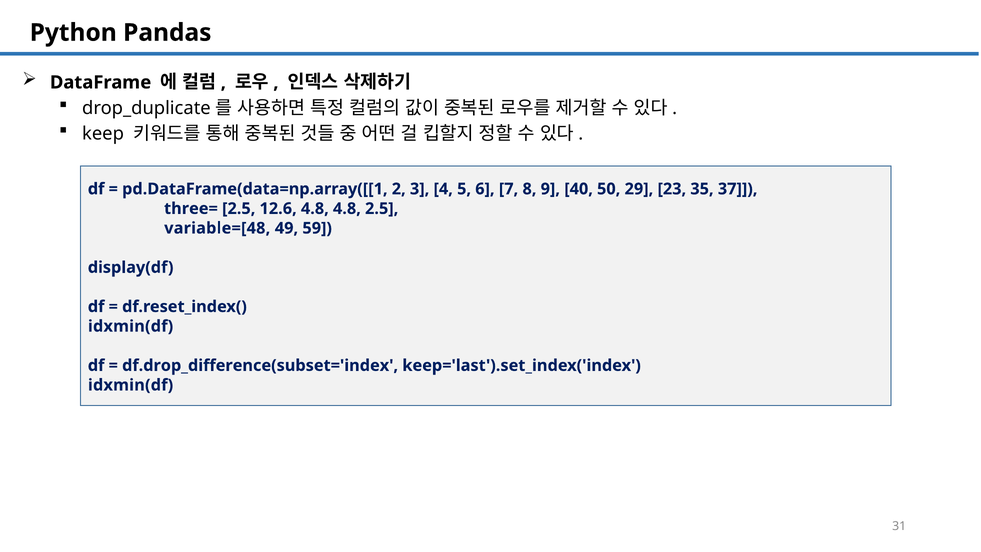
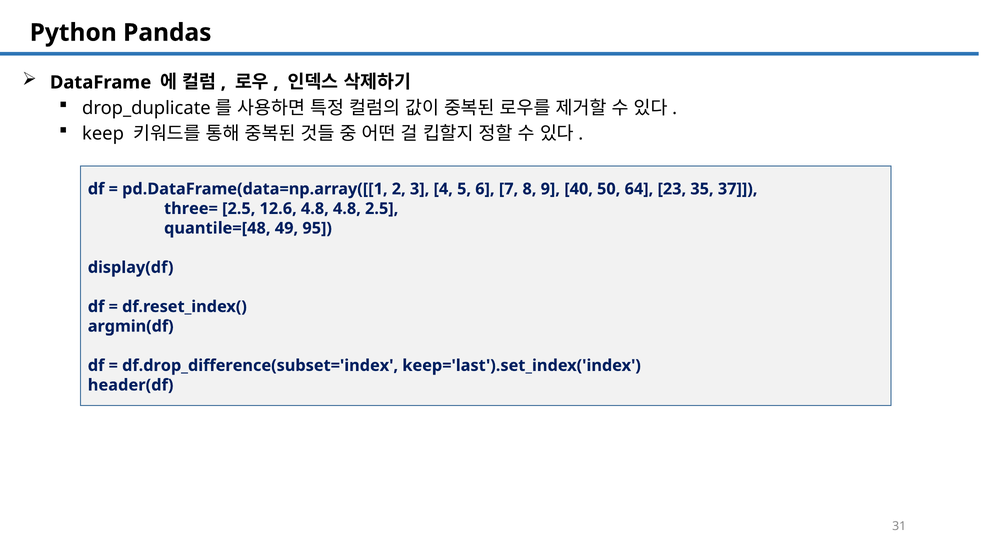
29: 29 -> 64 (639, 189)
variable=[48: variable=[48 -> quantile=[48 (217, 228)
59: 59 -> 95 (317, 228)
idxmin(df: idxmin(df -> argmin(df (131, 326)
idxmin(df: idxmin(df -> header(df (131, 385)
